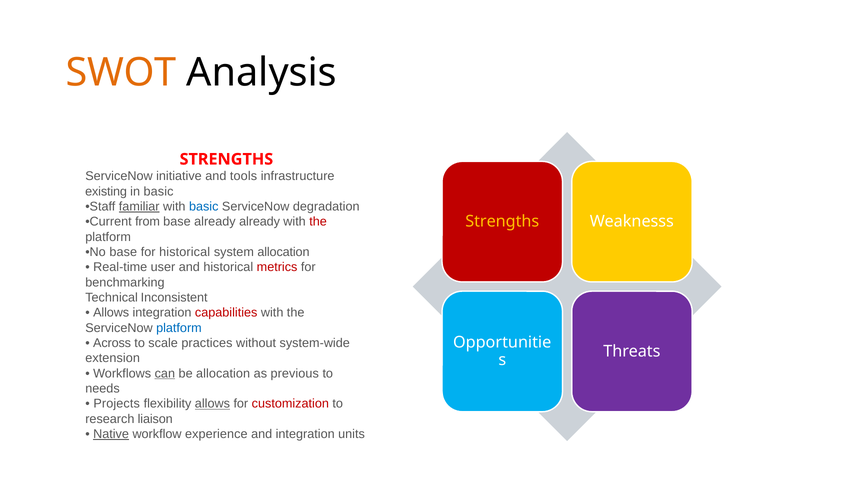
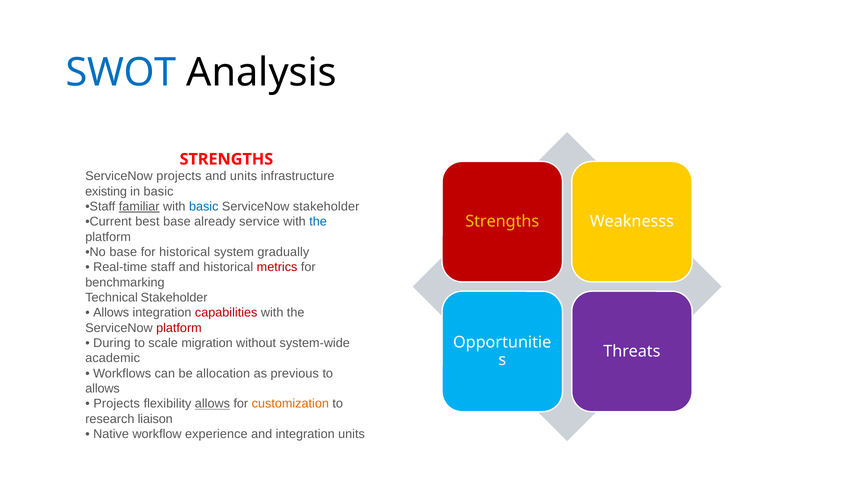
SWOT colour: orange -> blue (121, 73)
ServiceNow initiative: initiative -> projects (179, 176)
and tools: tools -> units (244, 176)
ServiceNow degradation: degradation -> stakeholder (326, 206)
from: from -> best (147, 222)
already already: already -> service (259, 222)
the colour: red -> blue (318, 222)
system allocation: allocation -> gradually (283, 252)
Real-time user: user -> staff (163, 267)
Technical Inconsistent: Inconsistent -> Stakeholder (174, 297)
platform colour: blue -> red (179, 328)
Across: Across -> During (112, 343)
practices: practices -> migration (207, 343)
extension: extension -> academic (113, 358)
can underline: present -> none (165, 373)
needs: needs -> allows (103, 388)
customization colour: red -> orange (290, 403)
Native underline: present -> none (111, 434)
